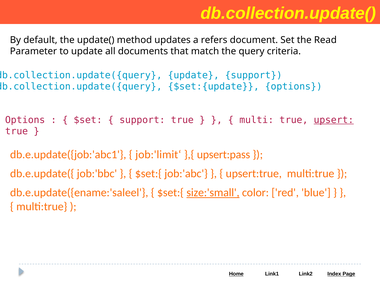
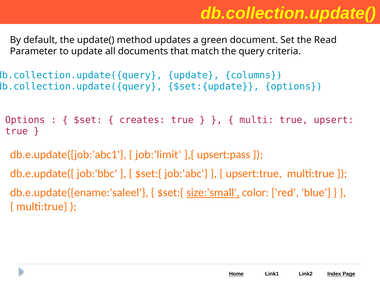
refers: refers -> green (214, 40)
update support: support -> columns (254, 75)
support: support -> creates (142, 120)
upsert underline: present -> none (334, 120)
